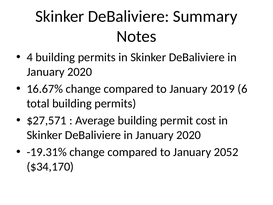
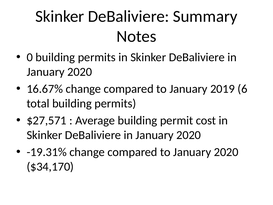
4: 4 -> 0 (30, 57)
to January 2052: 2052 -> 2020 (226, 152)
